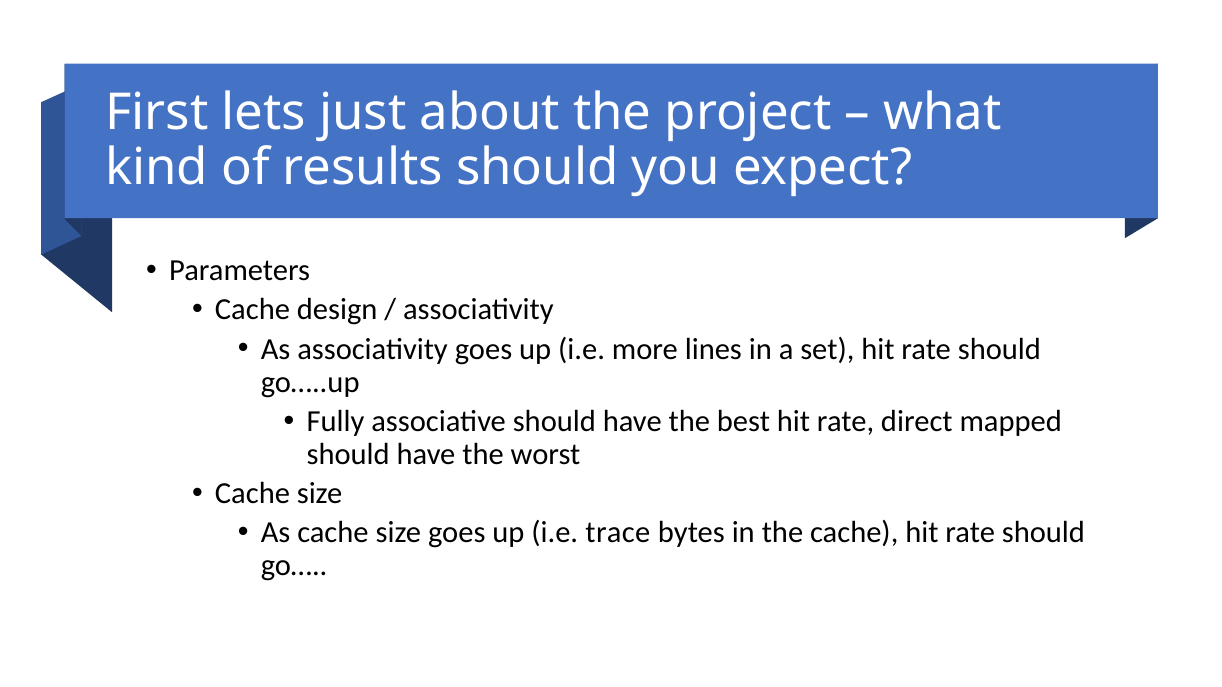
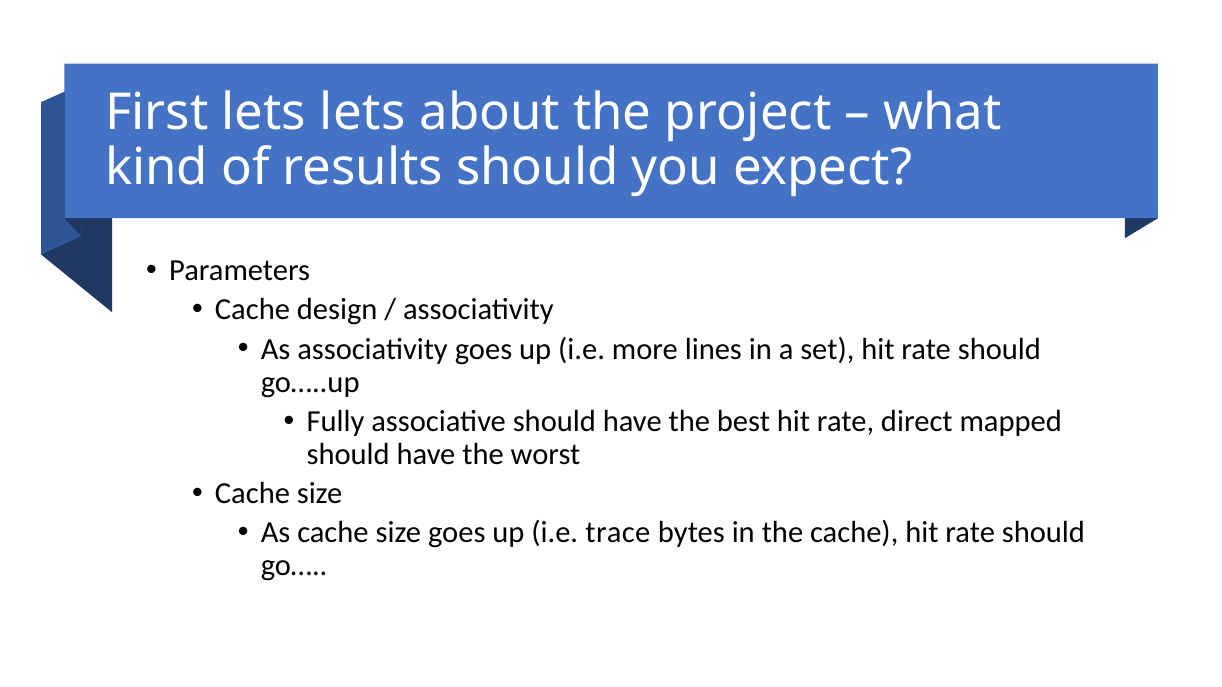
lets just: just -> lets (363, 113)
